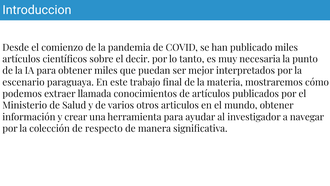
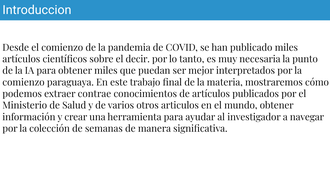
escenario: escenario -> comienzo (24, 82)
llamada: llamada -> contrae (94, 94)
respecto: respecto -> semanas (104, 128)
